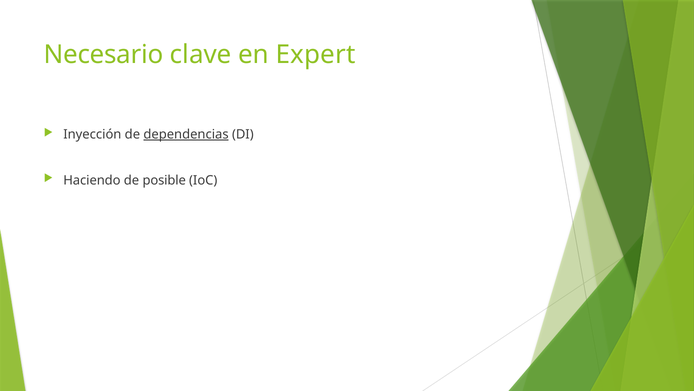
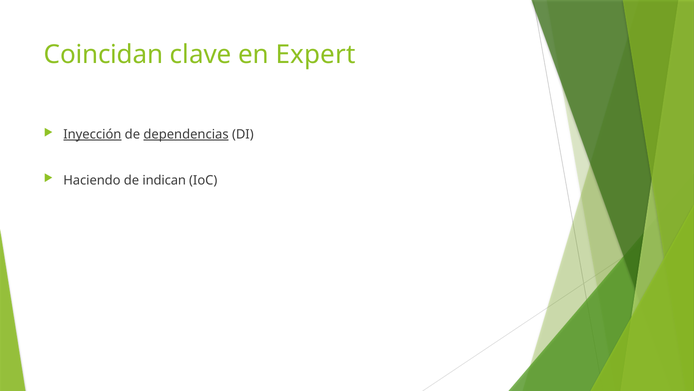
Necesario: Necesario -> Coincidan (104, 55)
Inyección underline: none -> present (92, 134)
posible: posible -> indican (164, 180)
